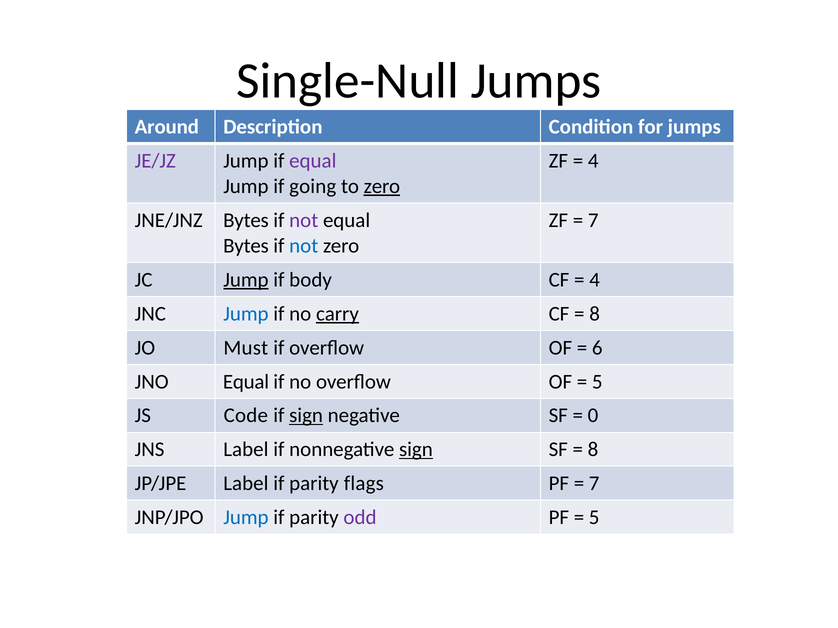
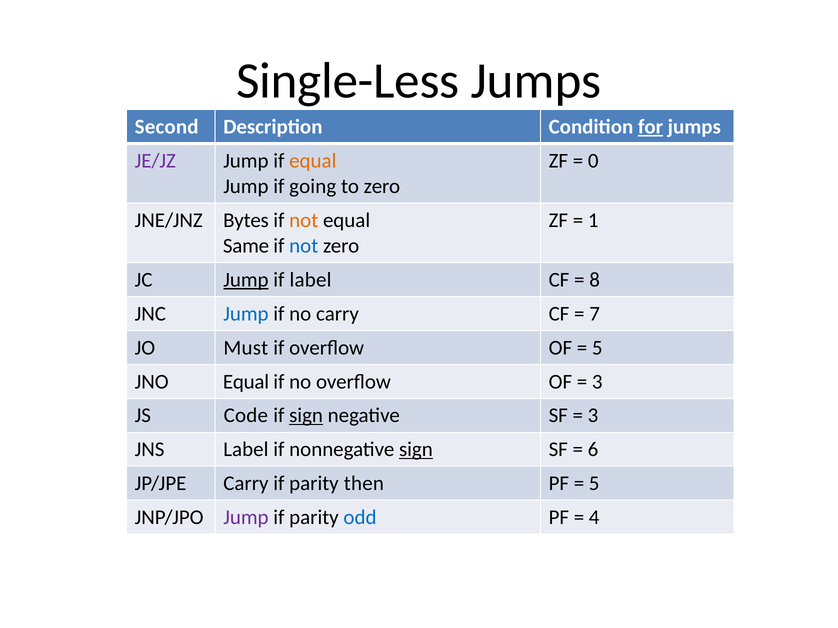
Single-Null: Single-Null -> Single-Less (348, 81)
Around: Around -> Second (167, 127)
for underline: none -> present (651, 127)
equal colour: purple -> orange (313, 161)
4: 4 -> 0 (593, 161)
zero underline: present -> none (382, 186)
not colour: purple -> orange (304, 220)
7: 7 -> 1 (593, 220)
Bytes: Bytes -> Same (246, 246)
if body: body -> label (311, 280)
4: 4 -> 8 (595, 280)
carry underline: present -> none (337, 314)
8: 8 -> 7 (595, 314)
6: 6 -> 5 (597, 348)
5: 5 -> 3 (597, 382)
0: 0 -> 3 (593, 416)
8: 8 -> 6 (593, 450)
JP/JPE Label: Label -> Carry (246, 484)
flags: flags -> then (364, 484)
7: 7 -> 5 (594, 484)
Jump colour: blue -> purple (246, 518)
odd colour: purple -> blue (360, 518)
5: 5 -> 4 (594, 518)
